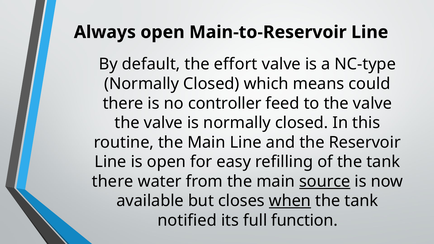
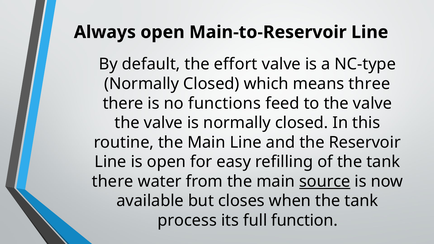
could: could -> three (369, 84)
controller: controller -> functions (225, 103)
when underline: present -> none (290, 201)
notified: notified -> process (187, 221)
